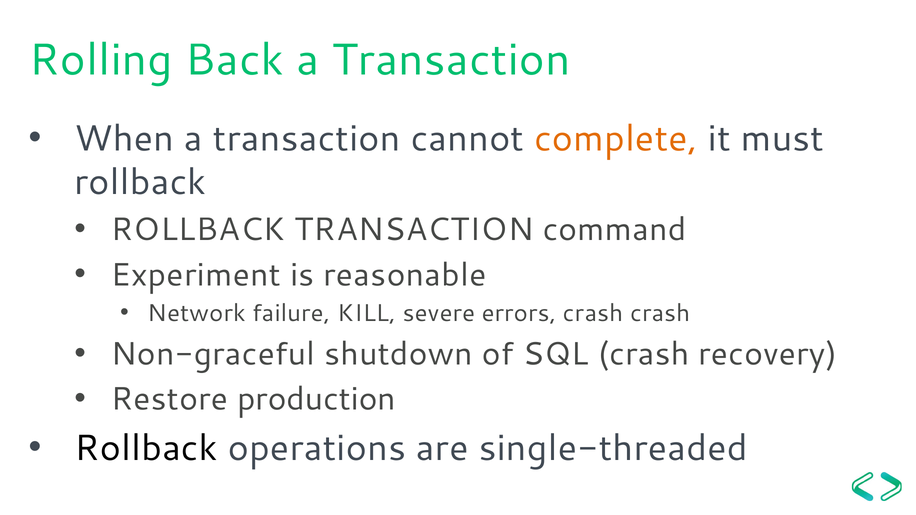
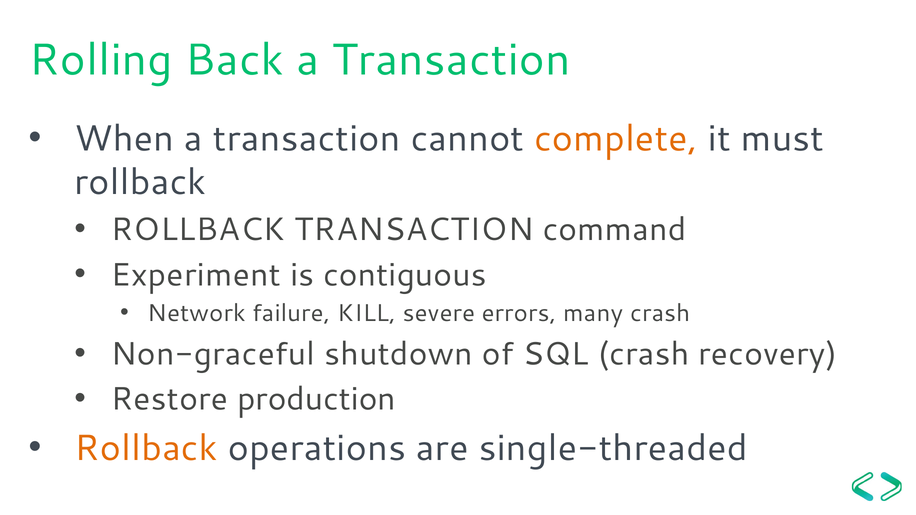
reasonable: reasonable -> contiguous (405, 275)
errors crash: crash -> many (593, 313)
Rollback colour: black -> orange (146, 448)
